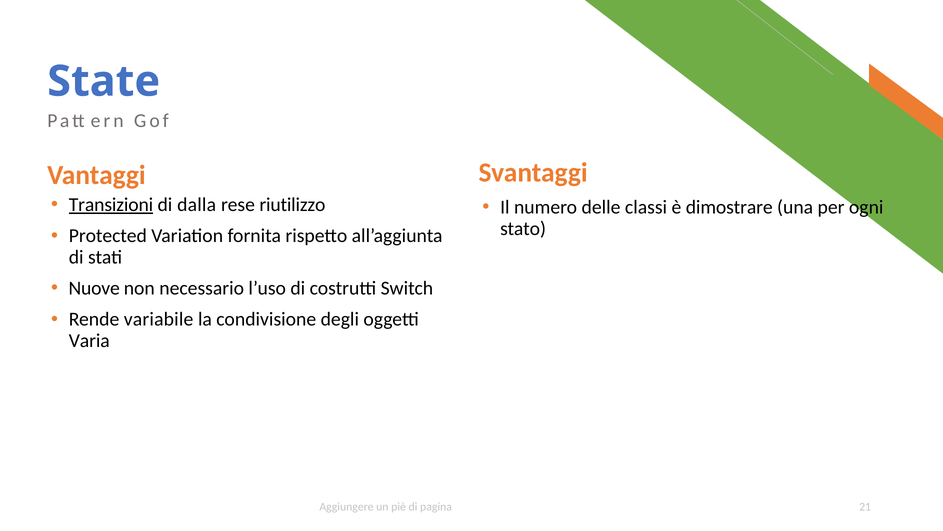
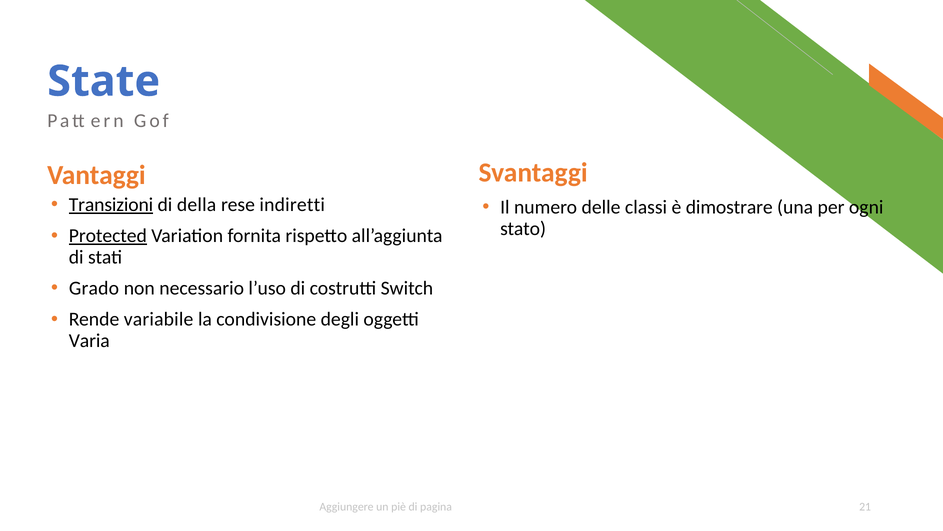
dalla: dalla -> della (197, 205)
riutilizzo: riutilizzo -> indiretti (292, 205)
Protected underline: none -> present (108, 236)
Nuove: Nuove -> Grado (94, 288)
